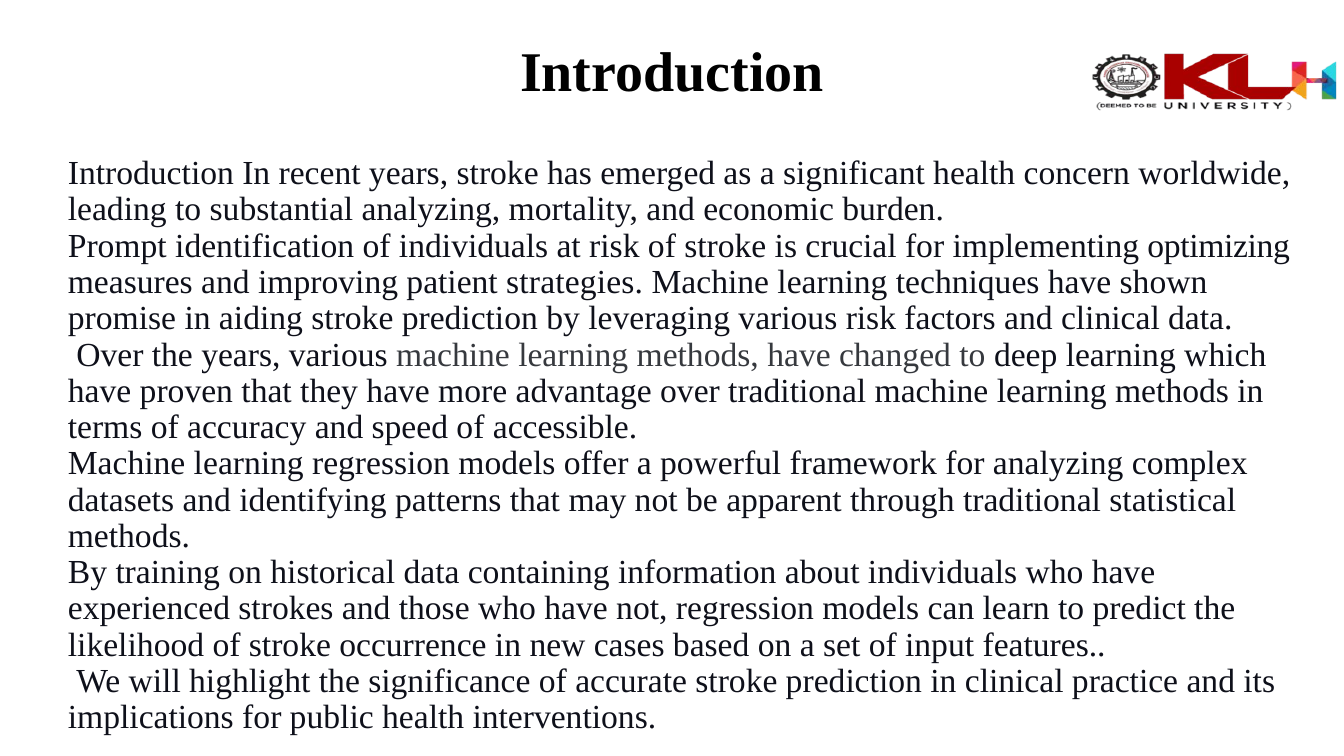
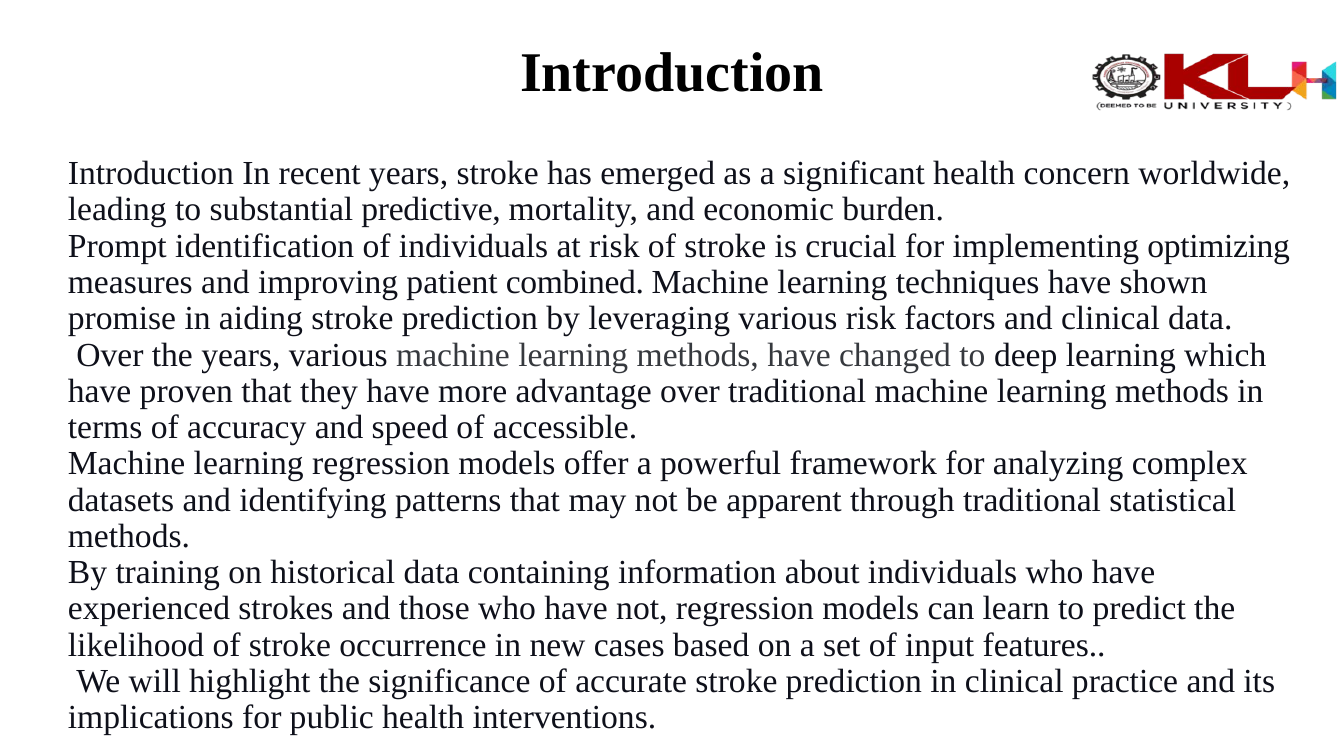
substantial analyzing: analyzing -> predictive (431, 210)
strategies: strategies -> combined (575, 282)
